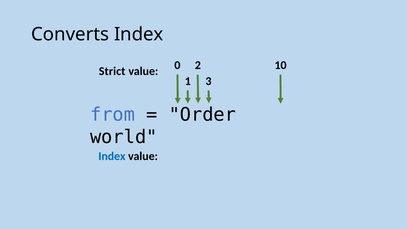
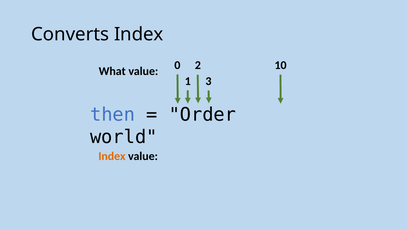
Strict: Strict -> What (112, 71)
from: from -> then (113, 115)
Index colour: blue -> orange (112, 156)
